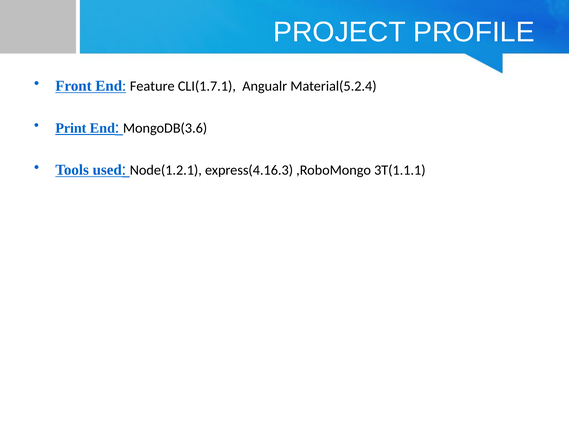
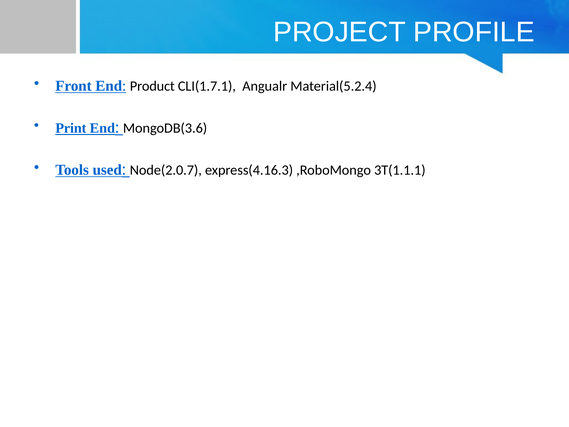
Feature: Feature -> Product (152, 86)
Node(1.2.1: Node(1.2.1 -> Node(2.0.7 (166, 170)
